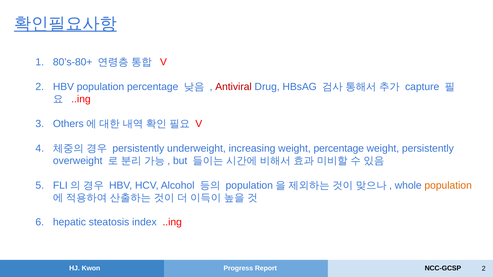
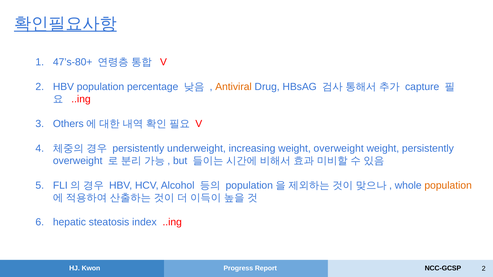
80’s-80+: 80’s-80+ -> 47’s-80+ (73, 62)
Antiviral colour: red -> orange (234, 87)
weight percentage: percentage -> overweight (339, 149)
